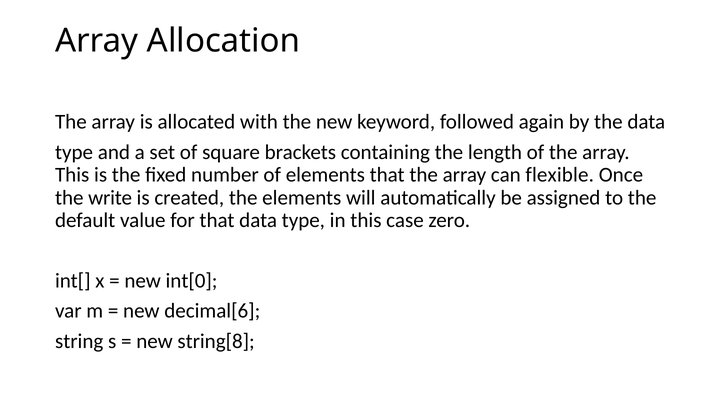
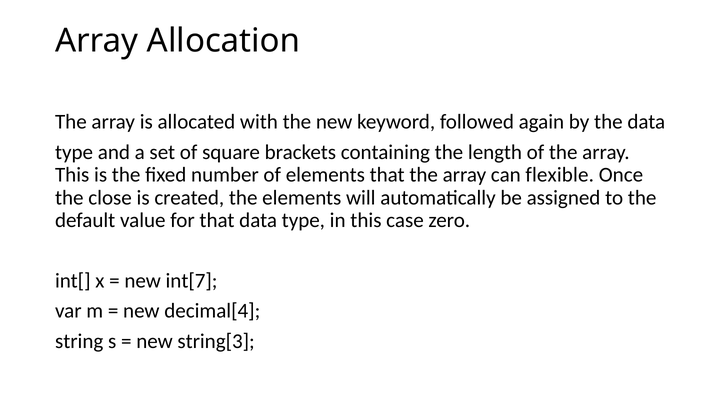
write: write -> close (110, 198)
int[0: int[0 -> int[7 (192, 281)
decimal[6: decimal[6 -> decimal[4 (212, 311)
string[8: string[8 -> string[3 (216, 341)
